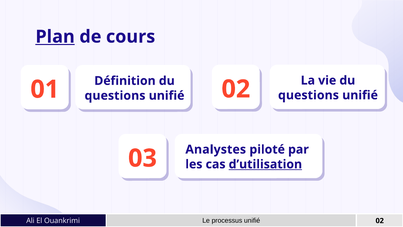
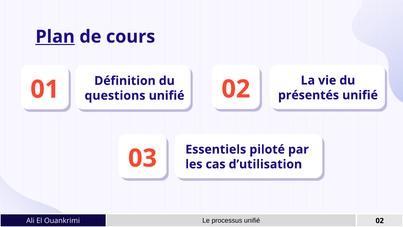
questions: questions -> présentés (309, 95)
Analystes: Analystes -> Essentiels (216, 149)
d’utilisation underline: present -> none (265, 164)
